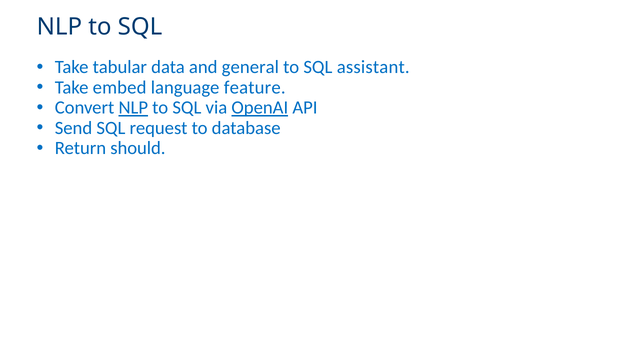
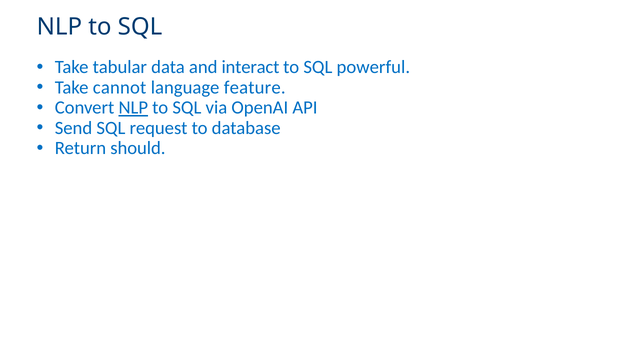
general: general -> interact (250, 67)
assistant: assistant -> powerful (373, 67)
embed: embed -> cannot (120, 87)
OpenAI underline: present -> none (260, 108)
